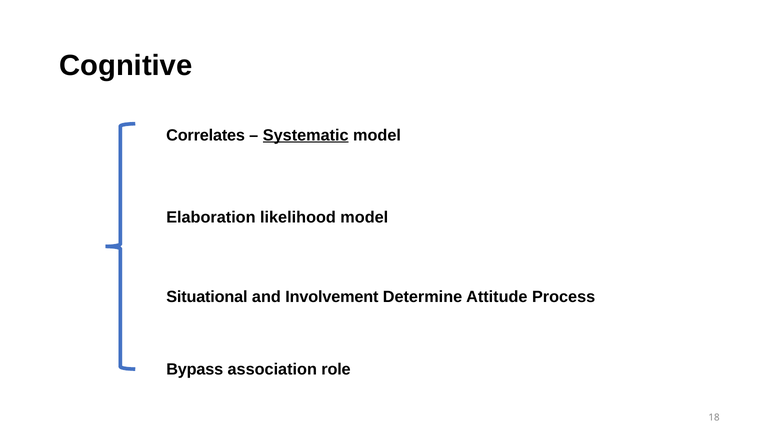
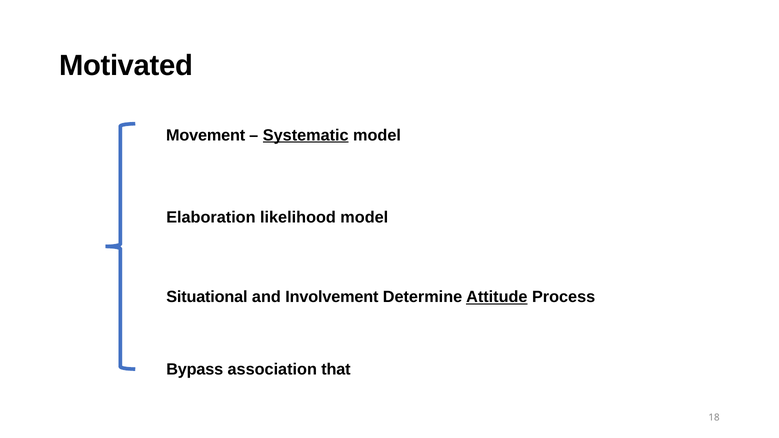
Cognitive: Cognitive -> Motivated (126, 65)
Correlates: Correlates -> Movement (206, 135)
Attitude underline: none -> present (497, 297)
role: role -> that (336, 370)
